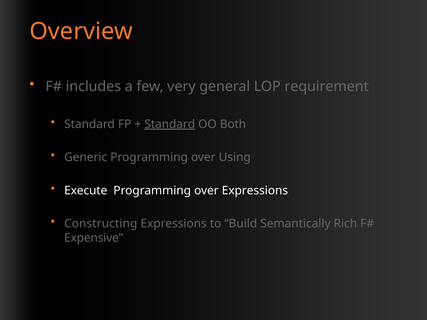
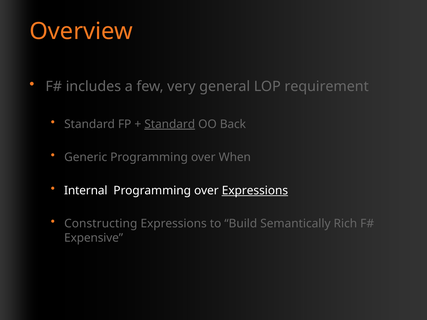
Both: Both -> Back (233, 124)
Using: Using -> When (235, 157)
Execute: Execute -> Internal (86, 191)
Expressions underline: none -> present (255, 191)
